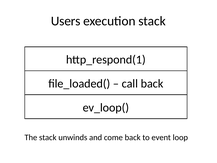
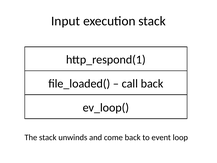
Users: Users -> Input (66, 21)
